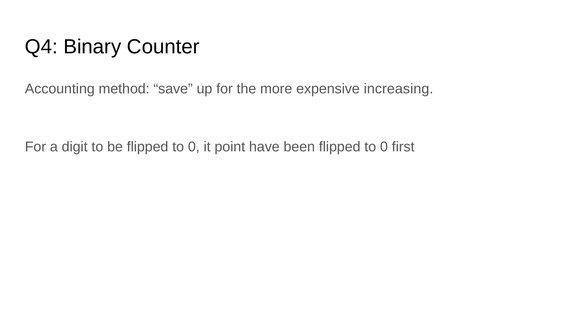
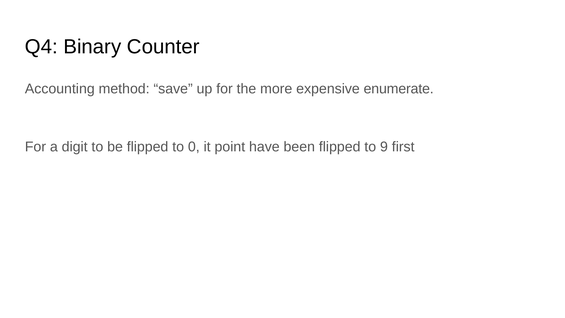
increasing: increasing -> enumerate (399, 89)
been flipped to 0: 0 -> 9 (384, 147)
